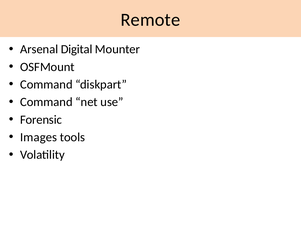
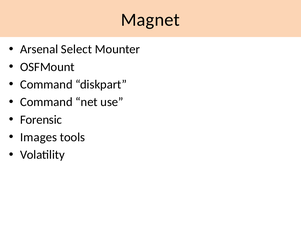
Remote: Remote -> Magnet (150, 20)
Digital: Digital -> Select (77, 49)
